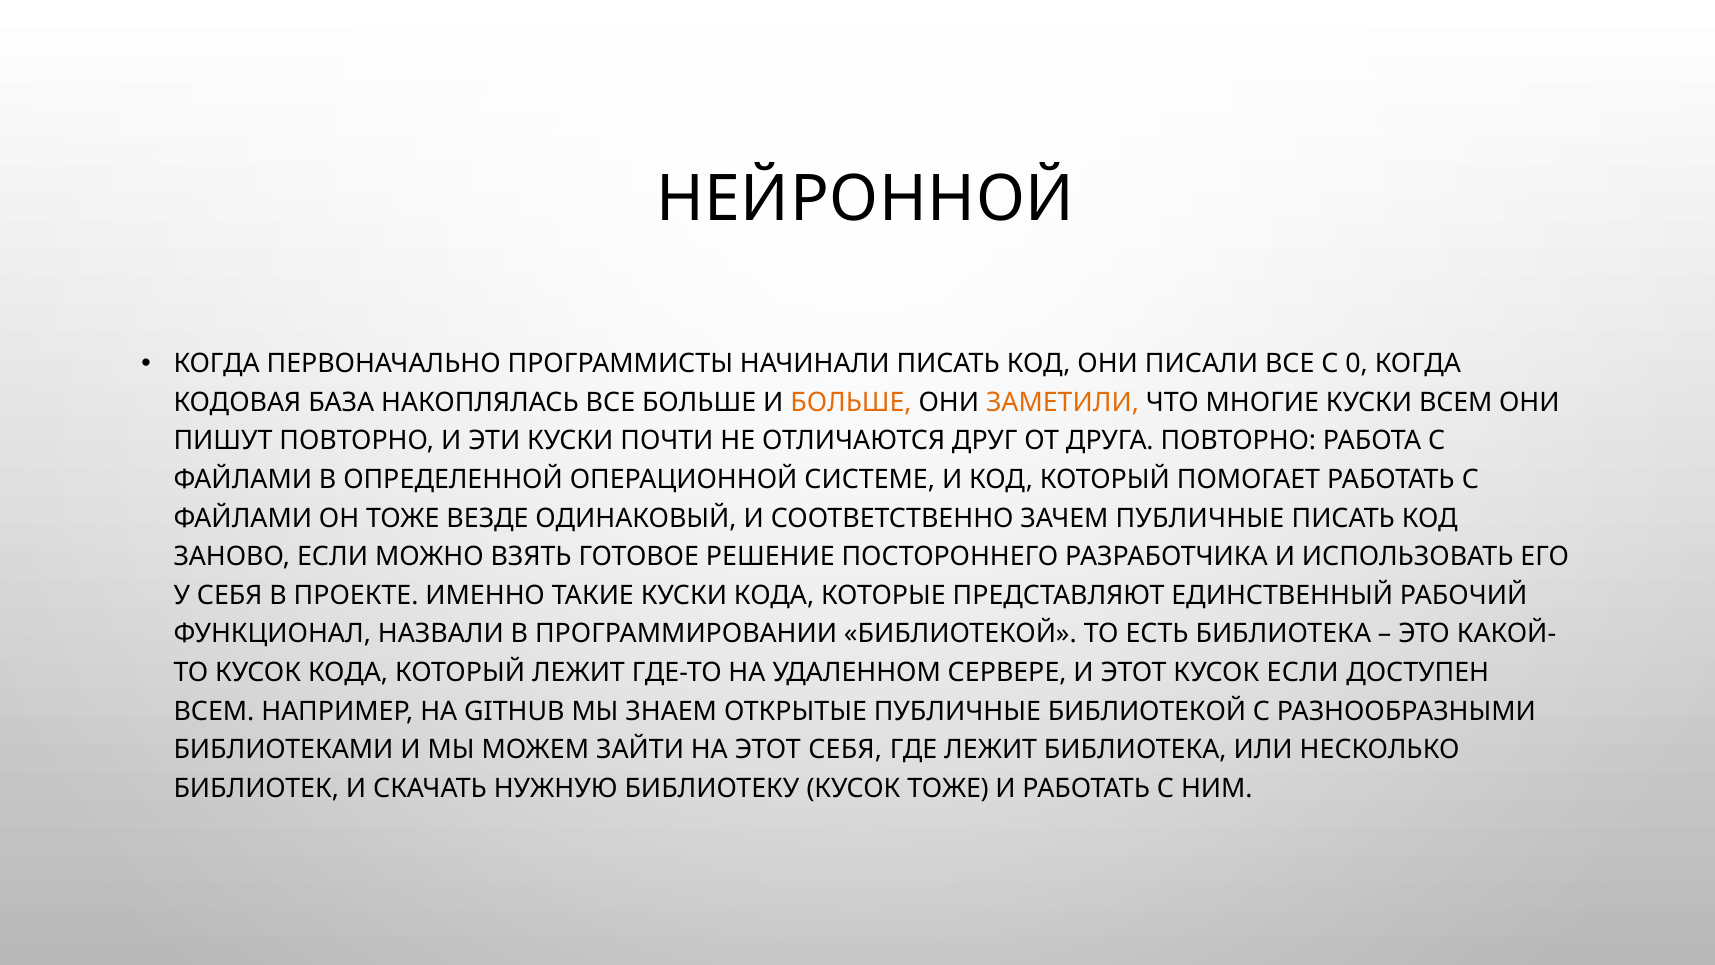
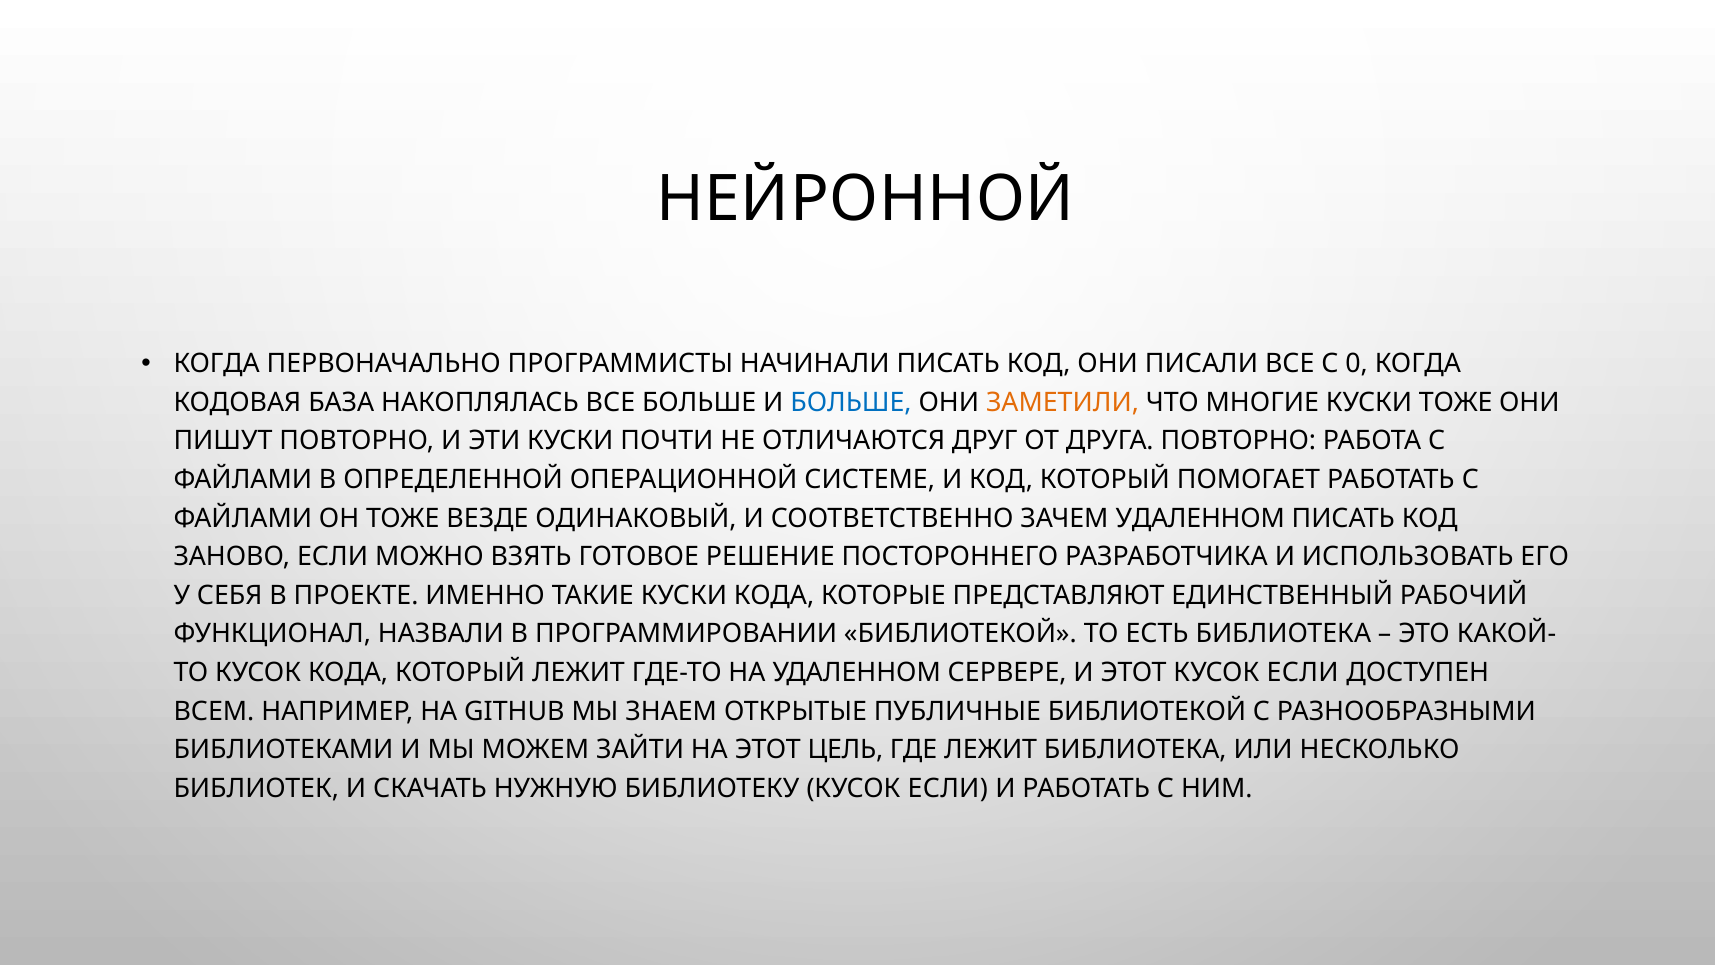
БОЛЬШЕ colour: orange -> blue (851, 402)
КУСКИ ВСЕМ: ВСЕМ -> ТОЖЕ (1456, 402)
ЗАЧЕМ ПУБЛИЧНЫЕ: ПУБЛИЧНЫЕ -> УДАЛЕННОМ (1200, 518)
ЭТОТ СЕБЯ: СЕБЯ -> ЦЕЛЬ (845, 750)
БИБЛИОТЕКУ КУСОК ТОЖЕ: ТОЖЕ -> ЕСЛИ (948, 788)
